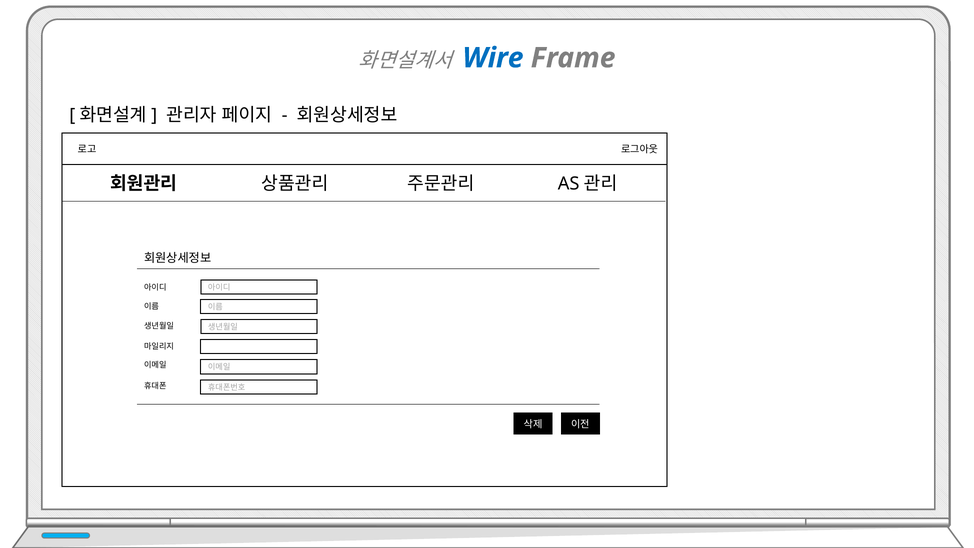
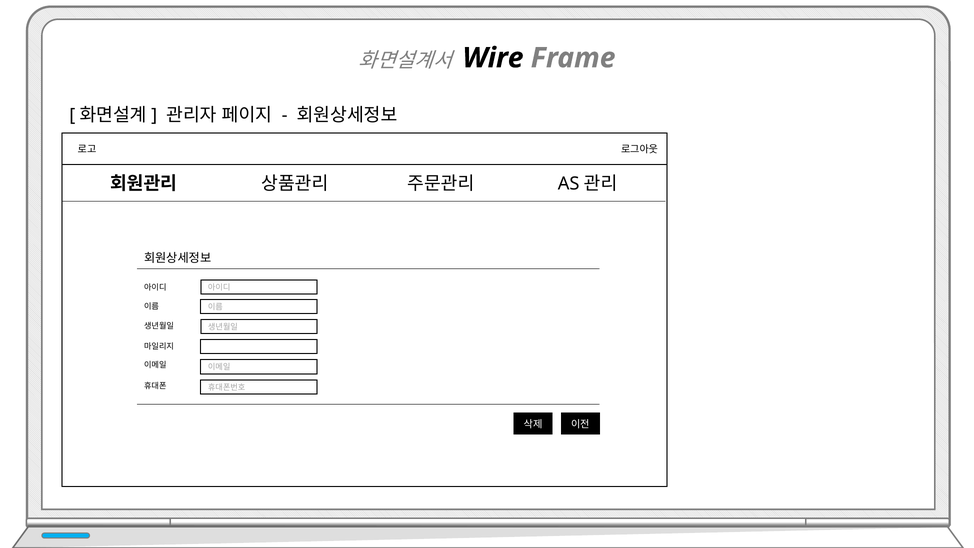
Wire colour: blue -> black (493, 58)
